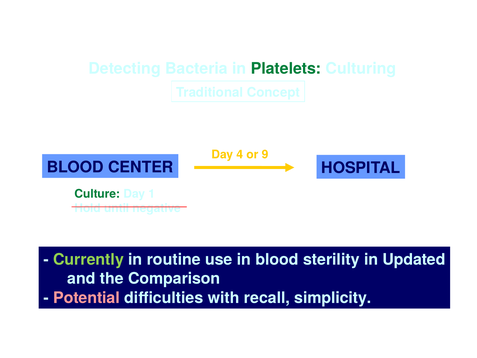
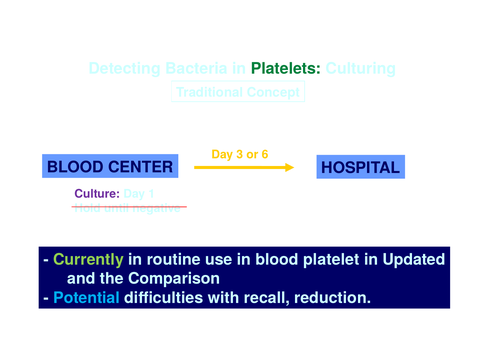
4: 4 -> 3 (240, 155)
9: 9 -> 6 (265, 155)
Culture colour: green -> purple (97, 194)
sterility: sterility -> platelet (331, 259)
Potential colour: pink -> light blue (86, 298)
simplicity: simplicity -> reduction (333, 298)
